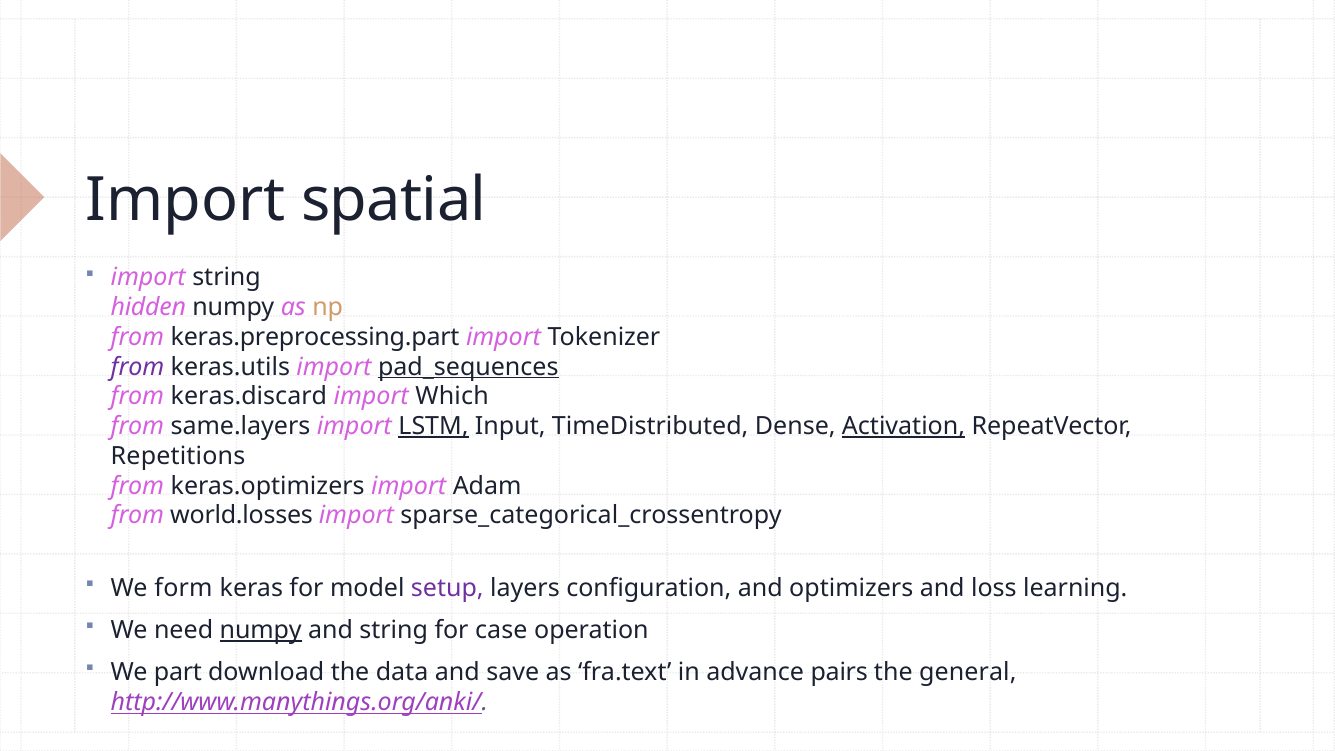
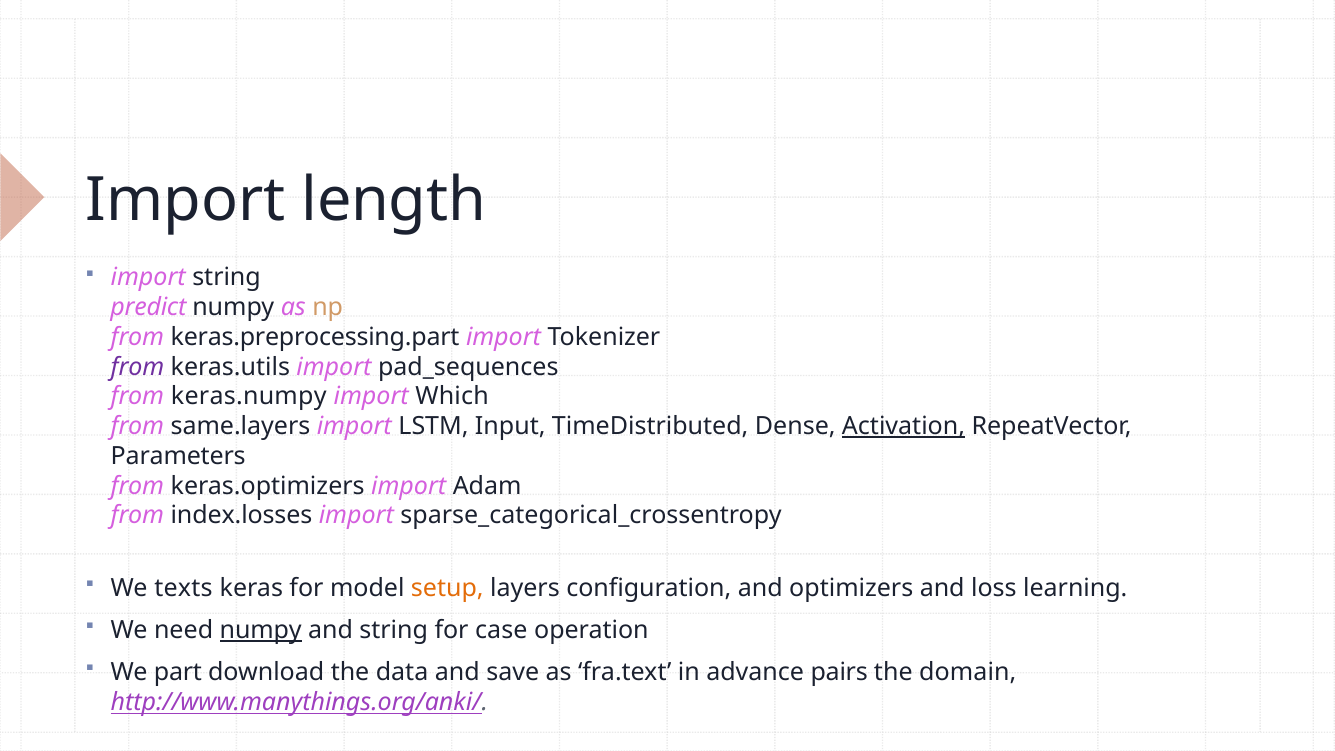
spatial: spatial -> length (394, 200)
hidden: hidden -> predict (148, 307)
pad_sequences underline: present -> none (468, 367)
keras.discard: keras.discard -> keras.numpy (249, 397)
LSTM underline: present -> none (433, 426)
Repetitions: Repetitions -> Parameters (178, 456)
world.losses: world.losses -> index.losses (241, 515)
form: form -> texts (184, 588)
setup colour: purple -> orange (447, 588)
general: general -> domain (968, 672)
